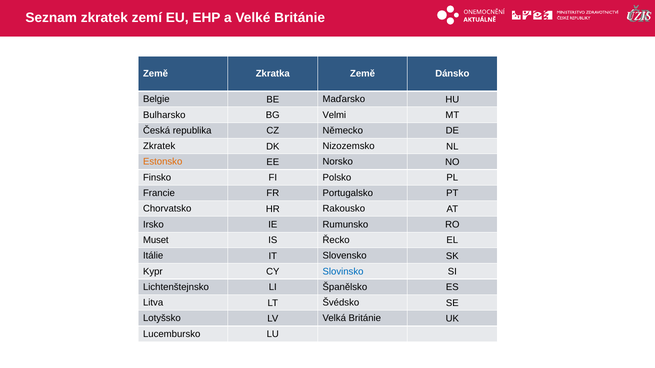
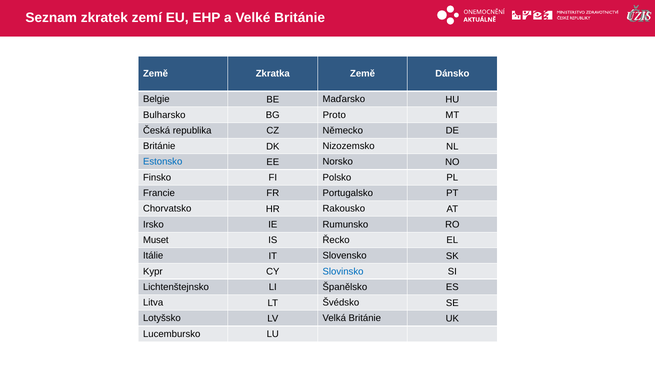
Velmi: Velmi -> Proto (334, 115)
Zkratek: Zkratek -> Británie (159, 146)
Estonsko colour: orange -> blue (163, 162)
